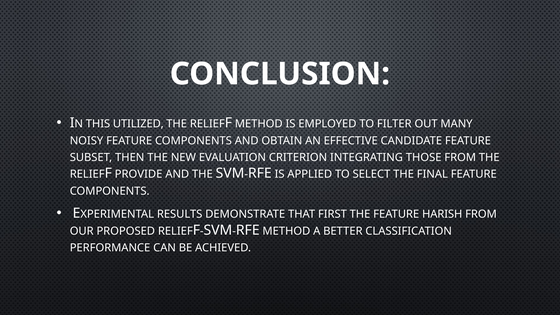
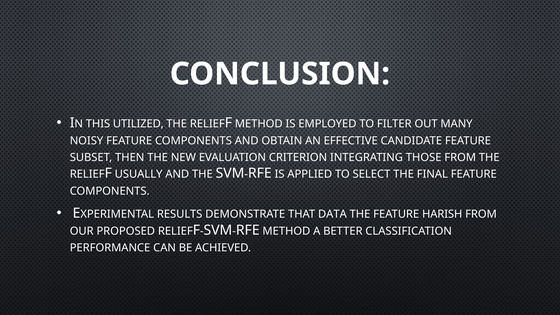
PROVIDE: PROVIDE -> USUALLY (139, 174)
FIRST: FIRST -> DATA (332, 214)
